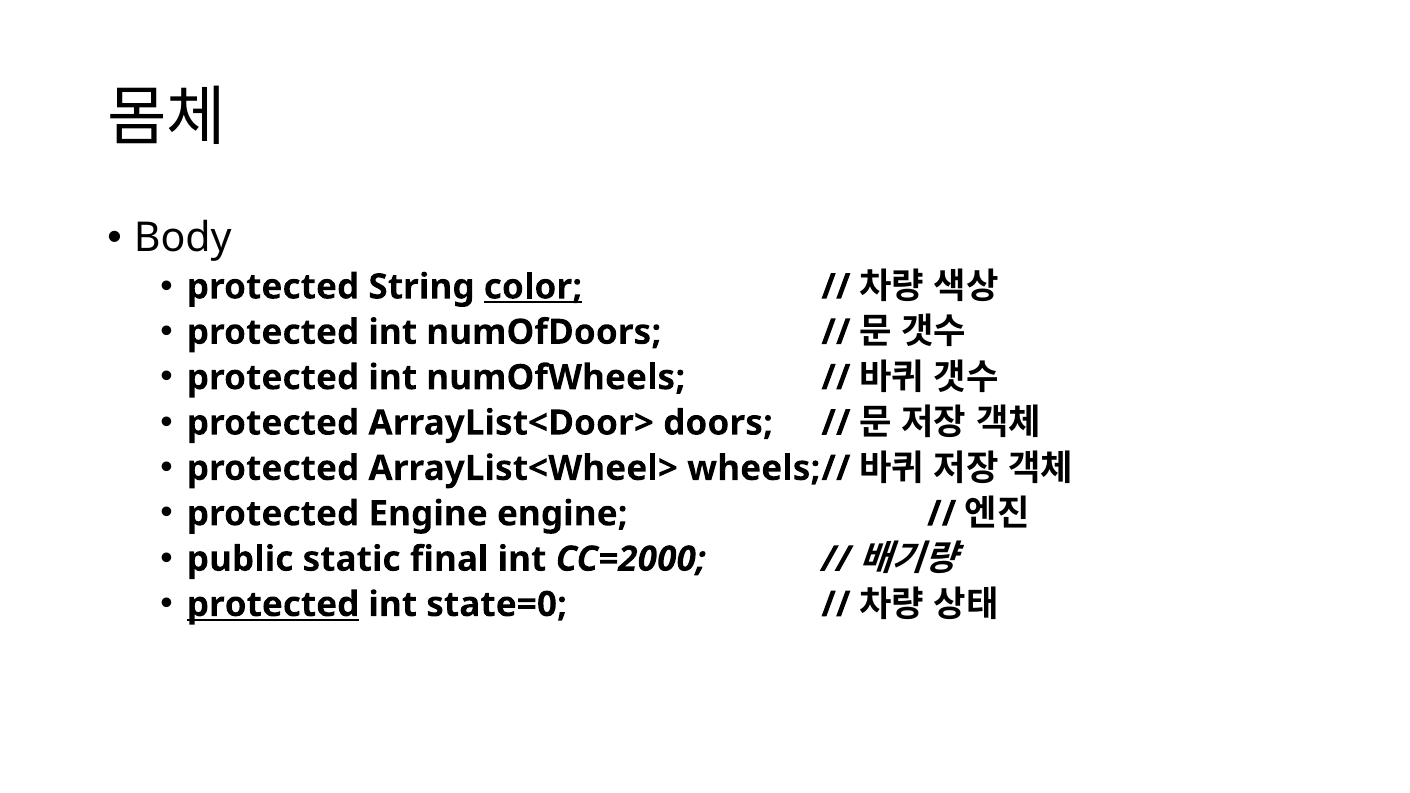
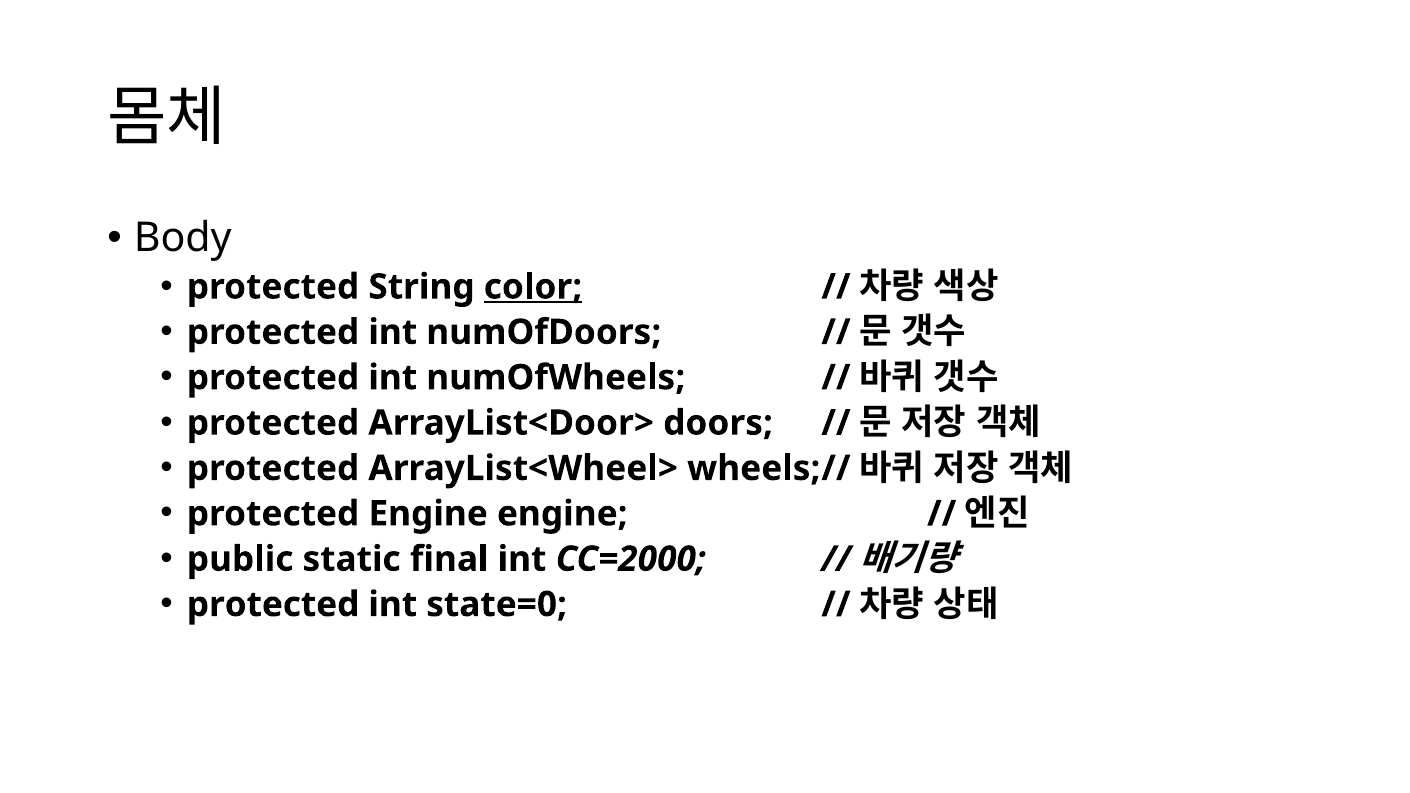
protected underline: present -> none (273, 605)
